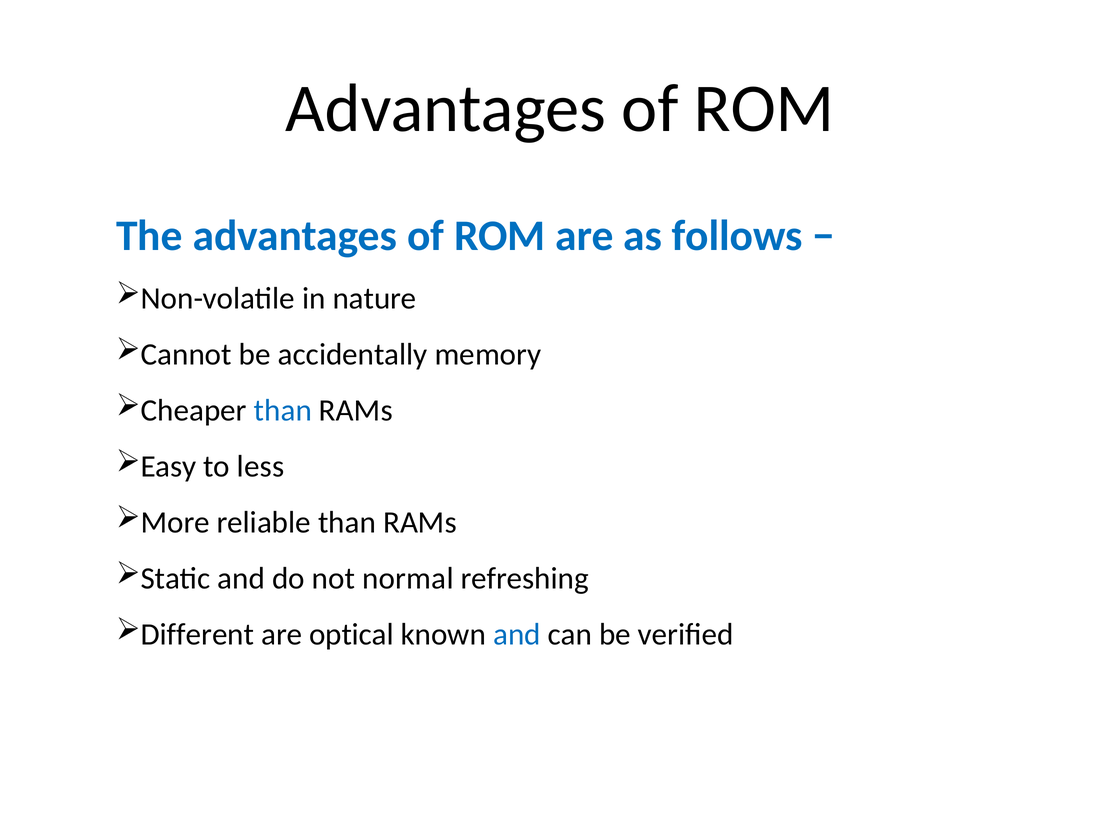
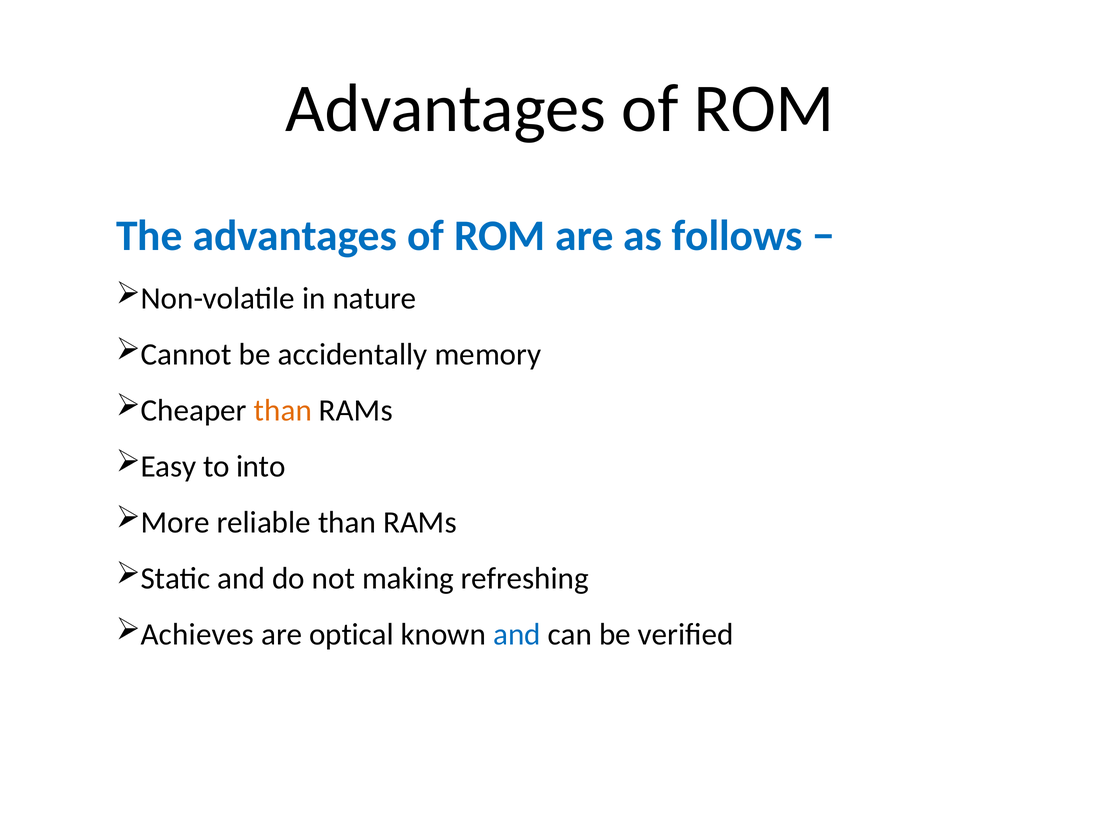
than colour: blue -> orange (283, 411)
less: less -> into (261, 467)
normal: normal -> making (408, 579)
Different: Different -> Achieves (197, 635)
